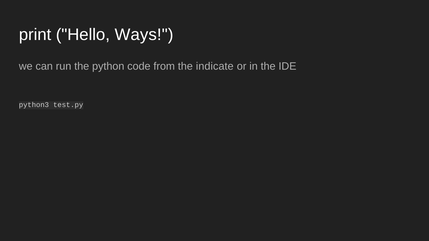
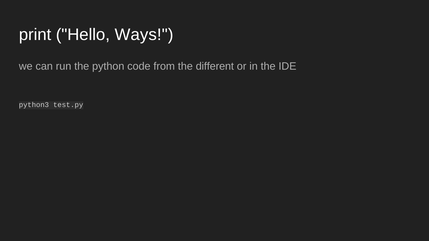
indicate: indicate -> different (215, 66)
